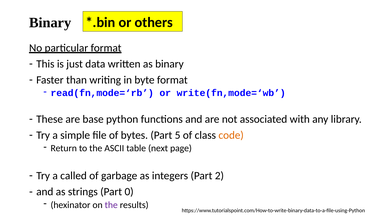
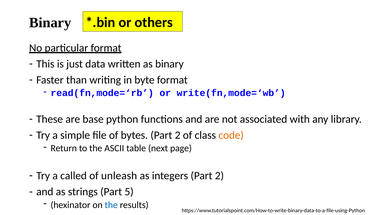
bytes Part 5: 5 -> 2 (178, 135)
garbage: garbage -> unleash (119, 176)
0: 0 -> 5 (129, 192)
the colour: purple -> blue (111, 205)
